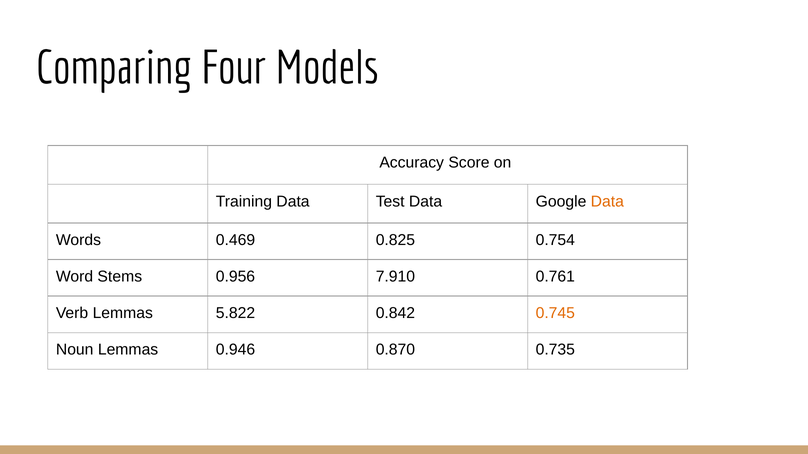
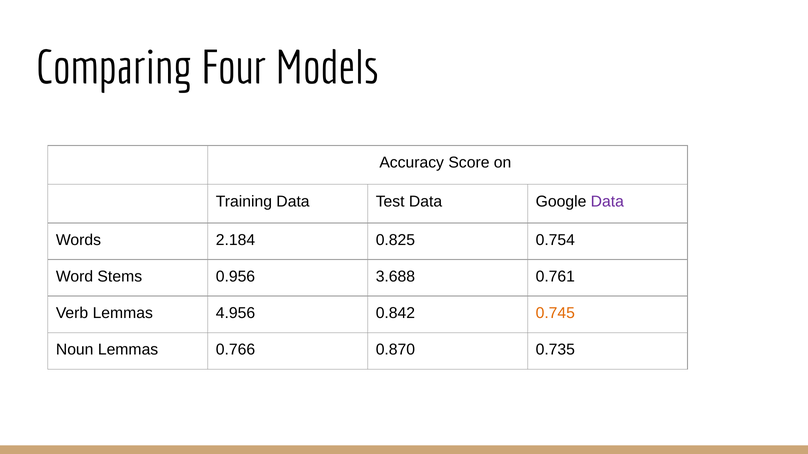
Data colour: orange -> purple (607, 202)
0.469: 0.469 -> 2.184 (235, 240)
7.910: 7.910 -> 3.688 (395, 277)
5.822: 5.822 -> 4.956 (235, 314)
0.946: 0.946 -> 0.766 (235, 350)
